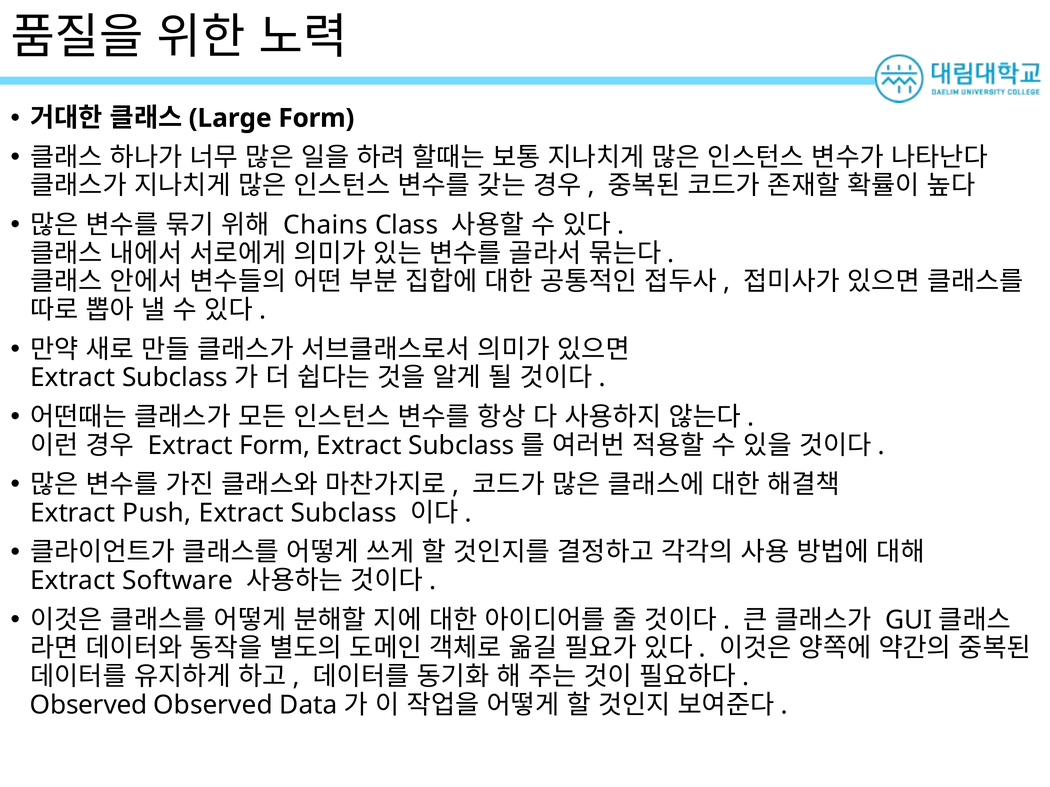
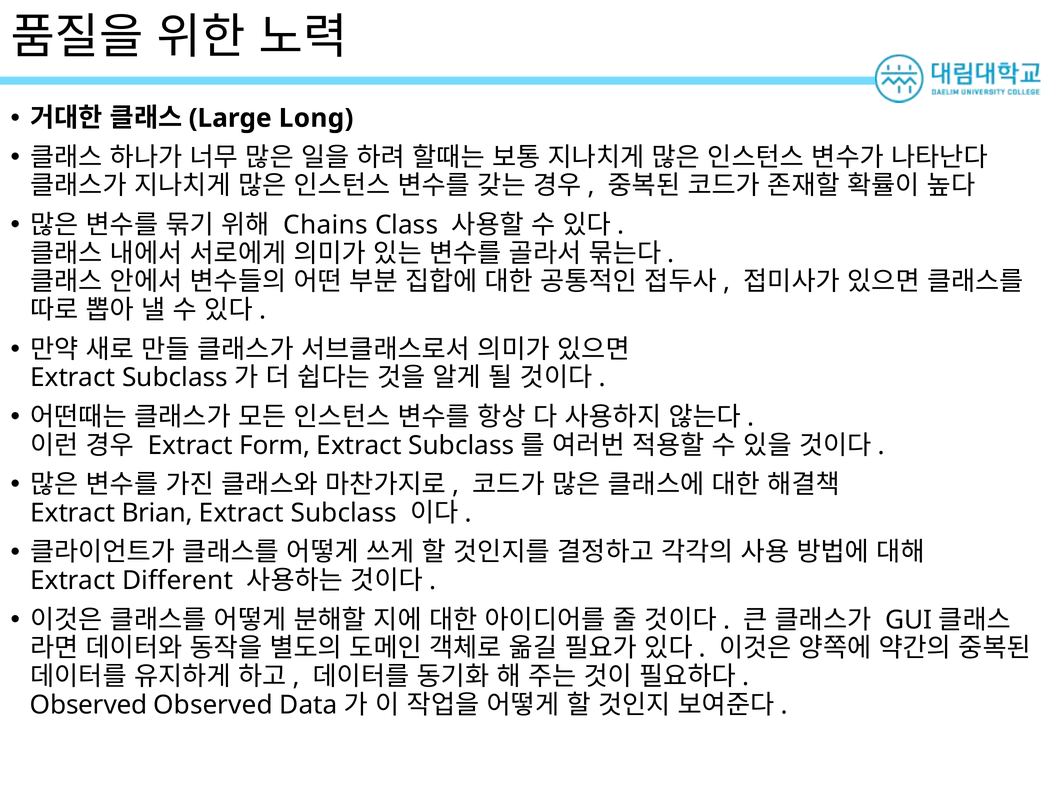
Form: Form -> Long (316, 118)
Push: Push -> Brian (157, 513)
Software: Software -> Different (178, 581)
